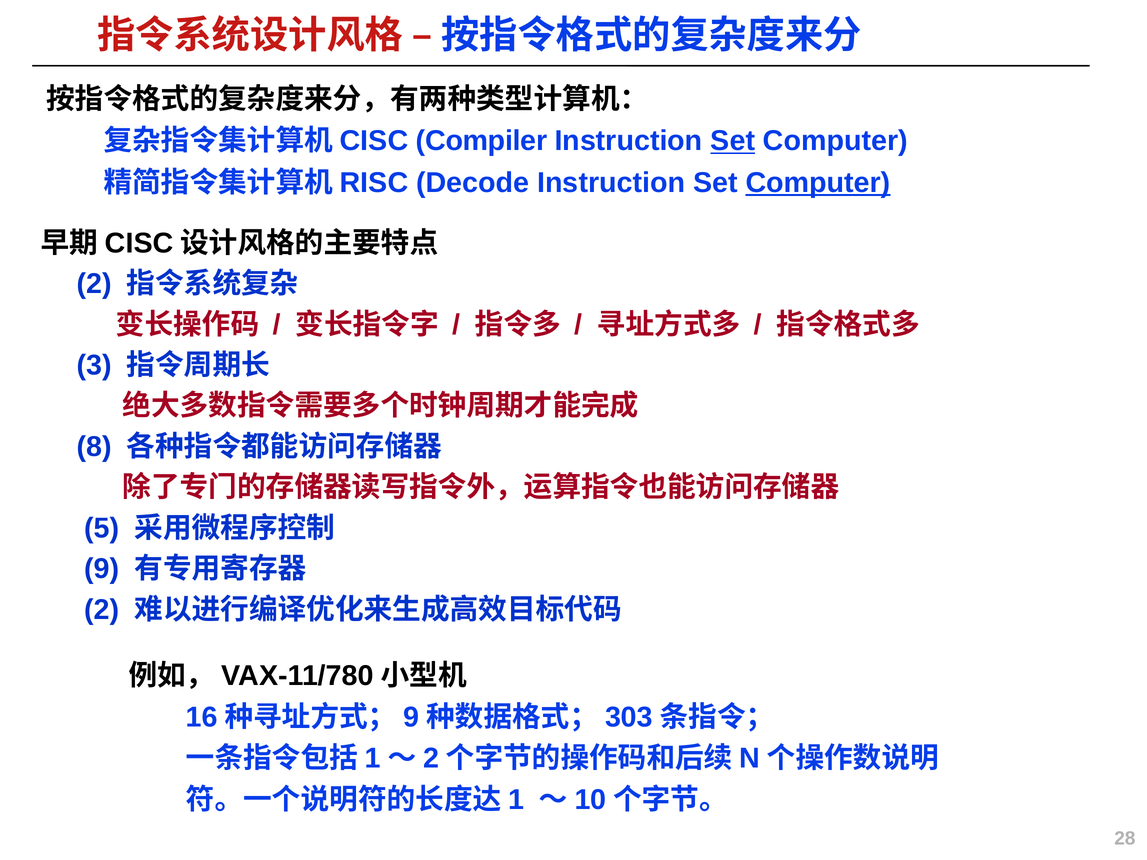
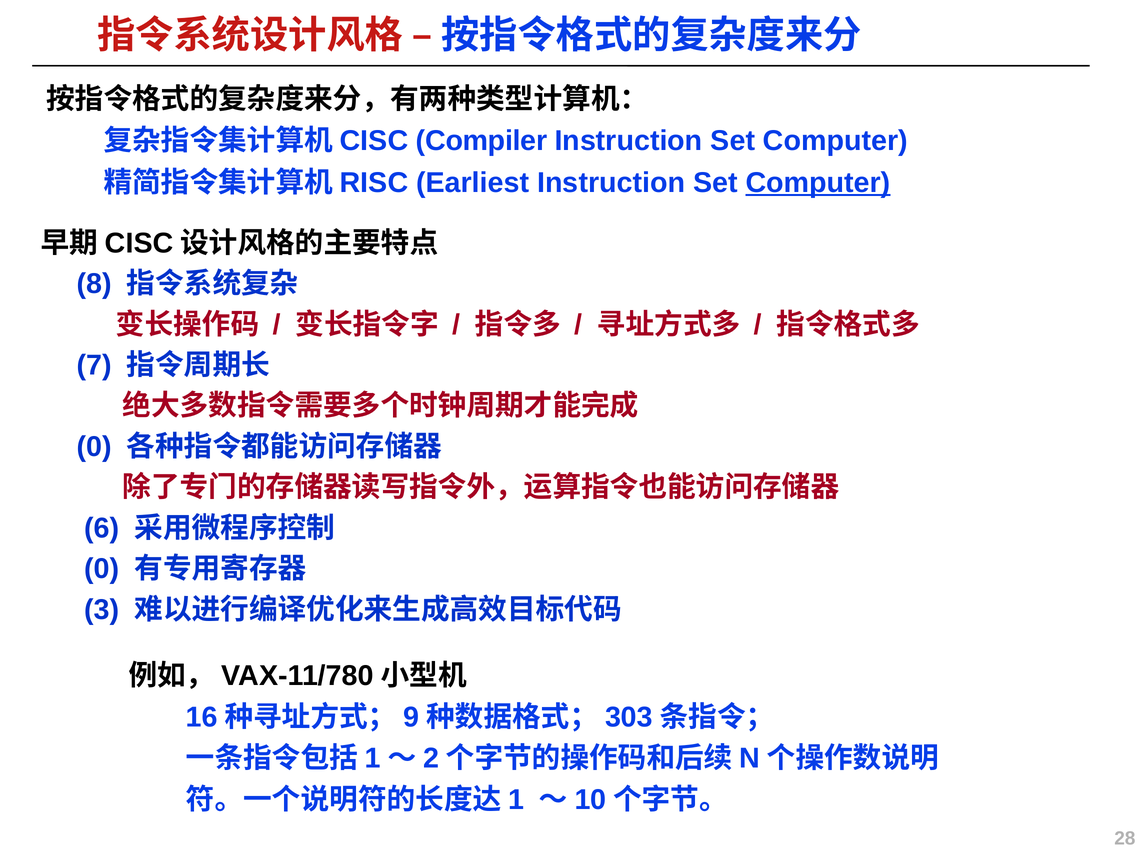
Set underline: present -> none (733, 141)
Decode: Decode -> Earliest (473, 183)
2: 2 -> 8 (94, 284)
3: 3 -> 7 (94, 365)
8: 8 -> 0 (94, 447)
5: 5 -> 6 (102, 528)
9: 9 -> 0 (102, 569)
2: 2 -> 3 (102, 610)
